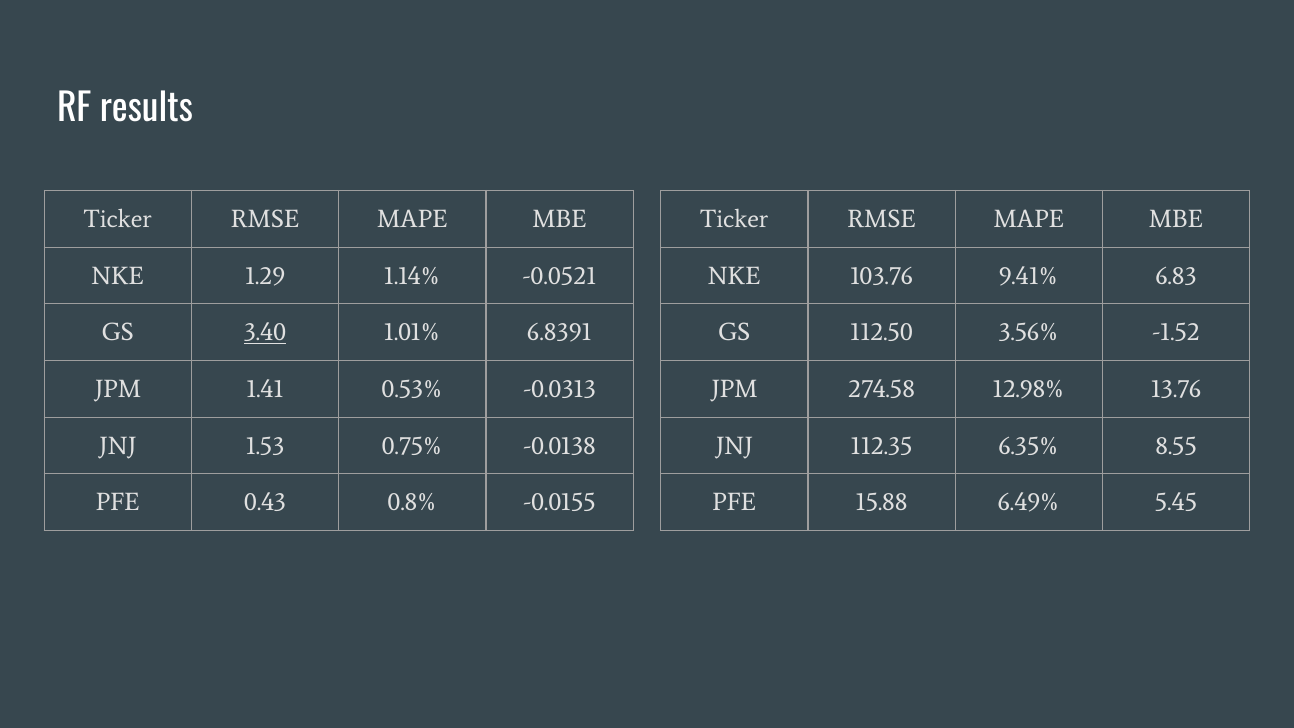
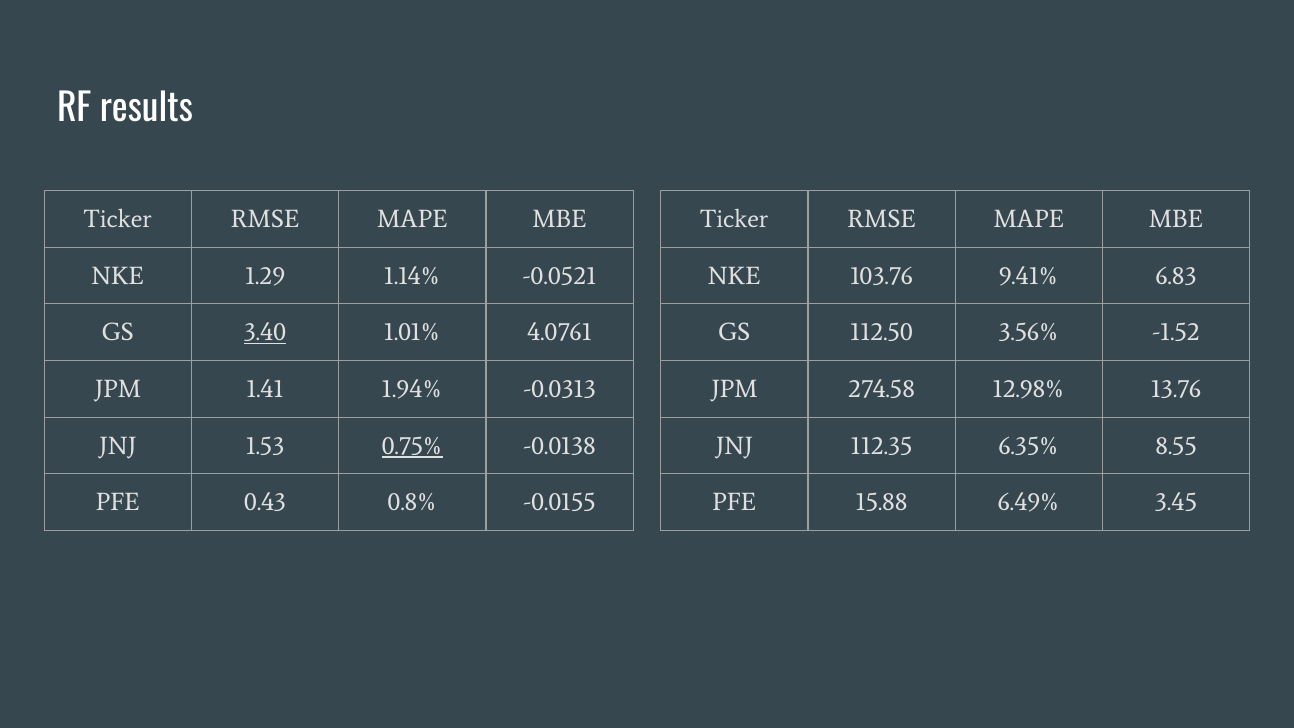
6.8391: 6.8391 -> 4.0761 (560, 333)
0.53%: 0.53% -> 1.94% (412, 389)
0.75% underline: none -> present (412, 446)
5.45: 5.45 -> 3.45 (1176, 503)
